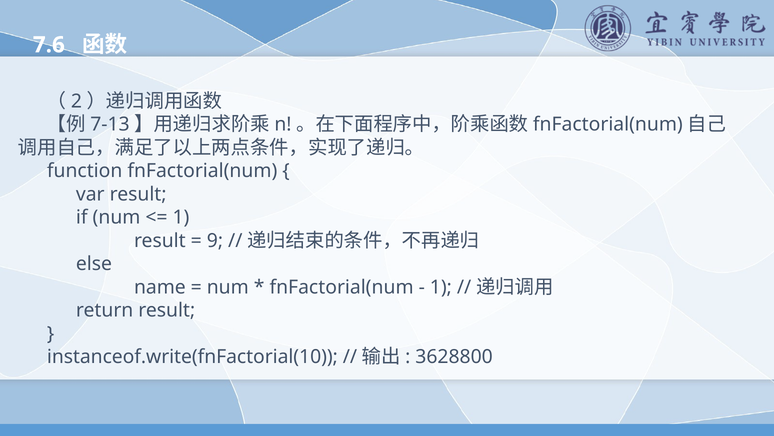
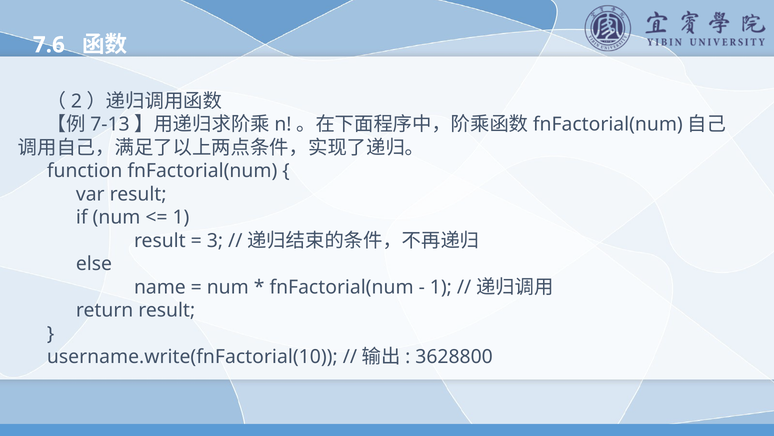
9: 9 -> 3 (215, 240)
instanceof.write(fnFactorial(10: instanceof.write(fnFactorial(10 -> username.write(fnFactorial(10 (192, 356)
